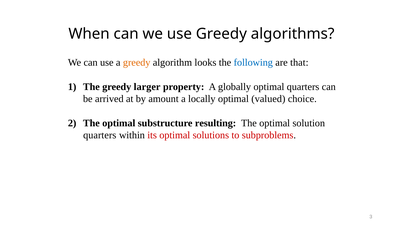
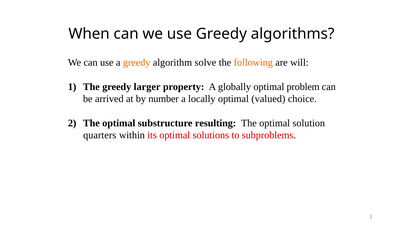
looks: looks -> solve (205, 62)
following colour: blue -> orange (253, 62)
that: that -> will (299, 62)
optimal quarters: quarters -> problem (303, 87)
amount: amount -> number (164, 99)
